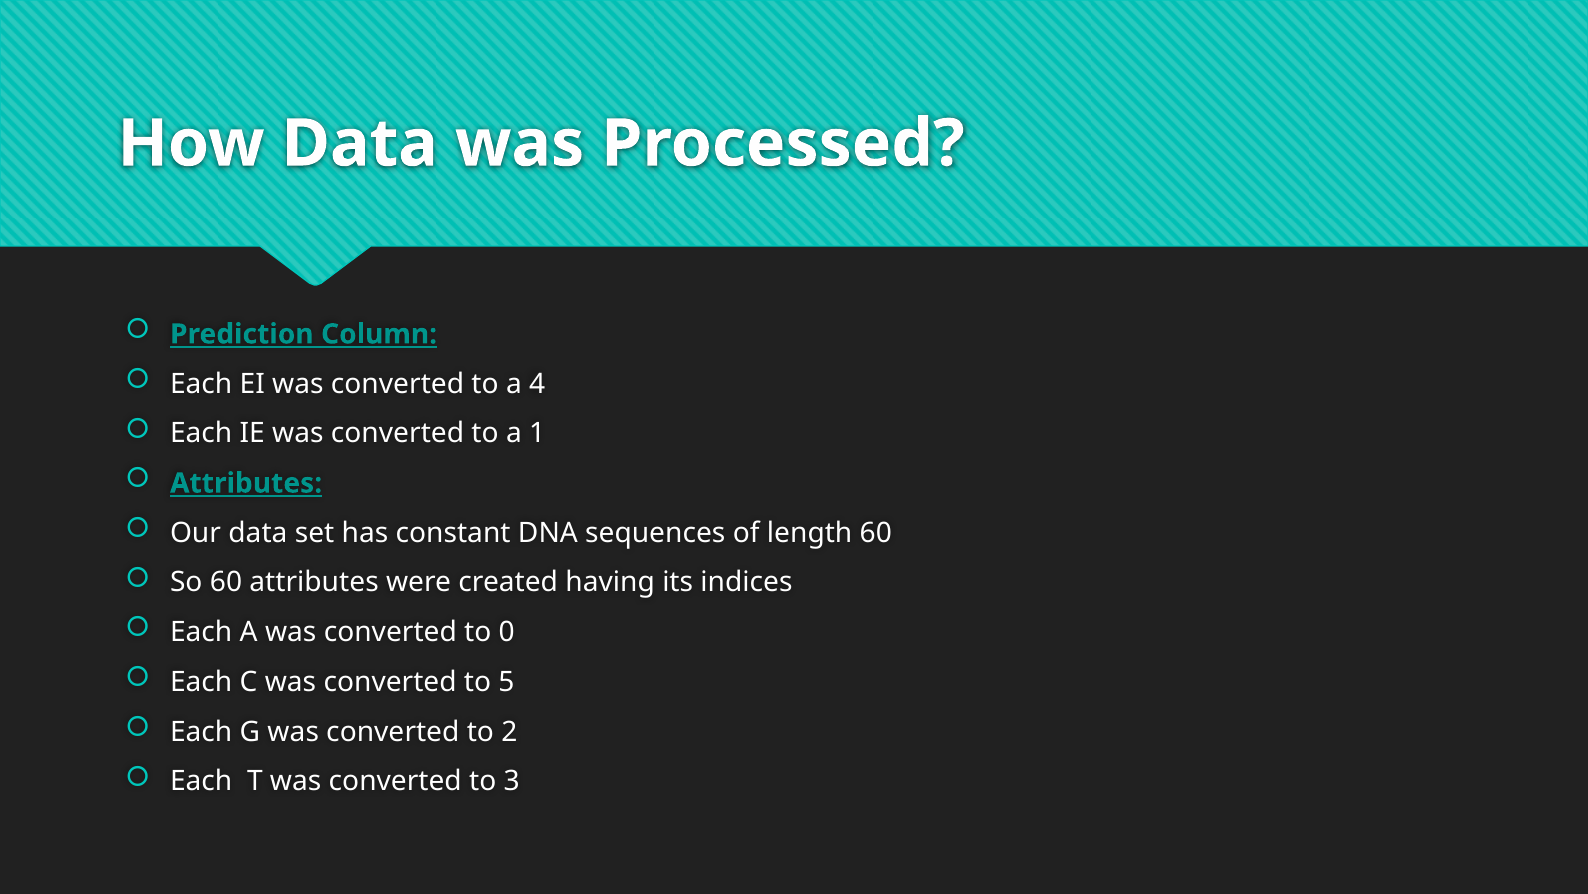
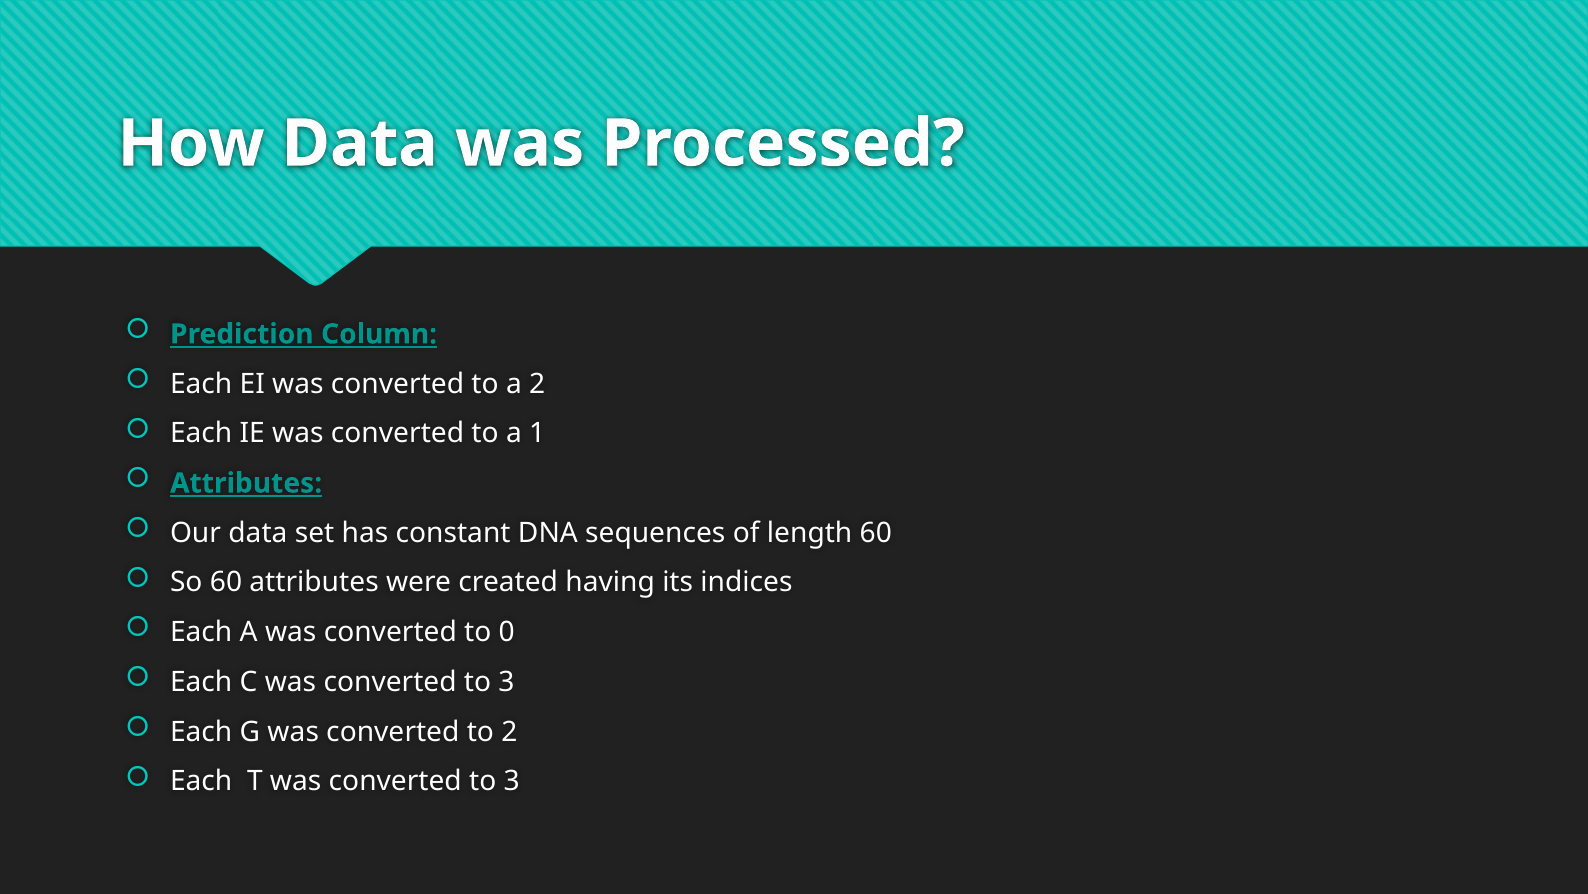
a 4: 4 -> 2 (537, 384)
5: 5 -> 3 (506, 681)
